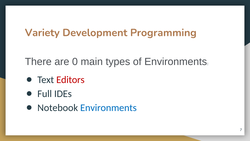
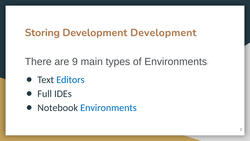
Variety: Variety -> Storing (42, 33)
Development Programming: Programming -> Development (163, 33)
0: 0 -> 9 (75, 61)
Editors colour: red -> blue (70, 80)
